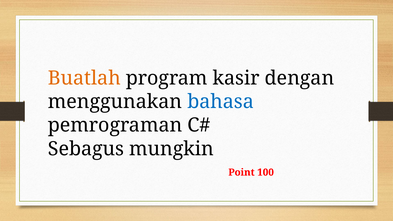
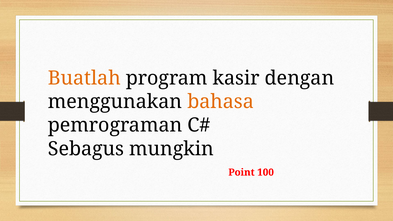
bahasa colour: blue -> orange (221, 102)
